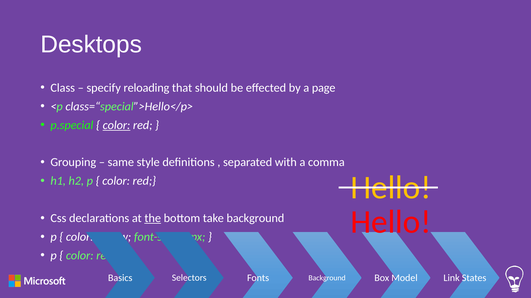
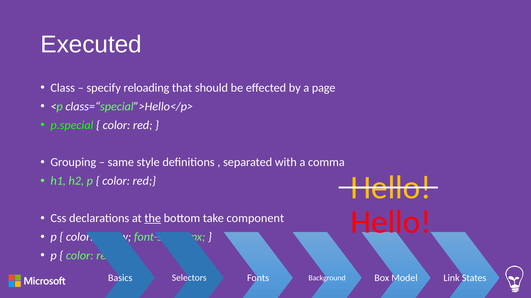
Desktops: Desktops -> Executed (91, 45)
color underline: present -> none (116, 125)
take background: background -> component (255, 219)
